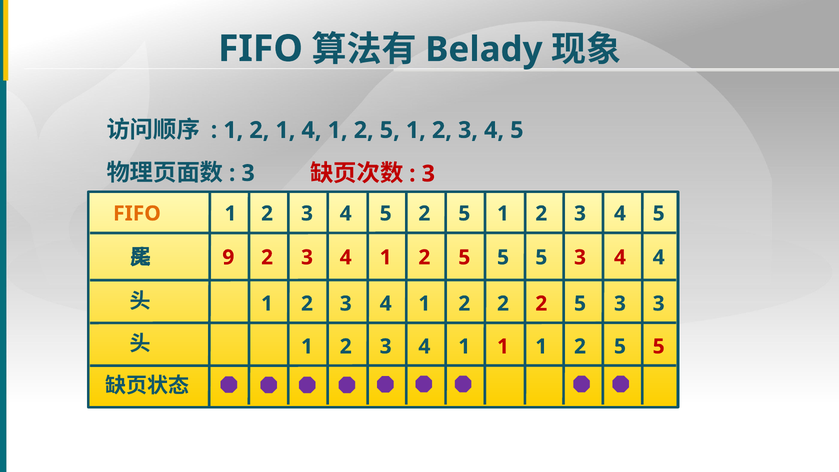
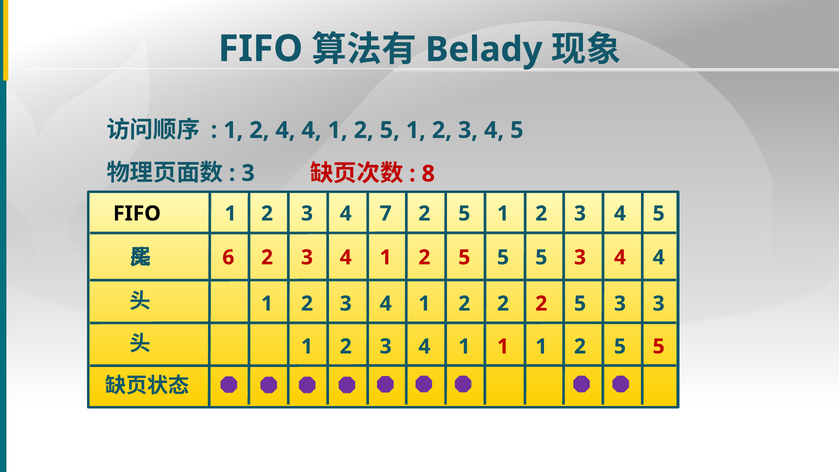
1 2 1: 1 -> 4 (285, 130)
3: 3 -> 8 (428, 174)
FIFO colour: orange -> black (137, 214)
5: 5 -> 7 (386, 214)
9: 9 -> 6 (228, 257)
